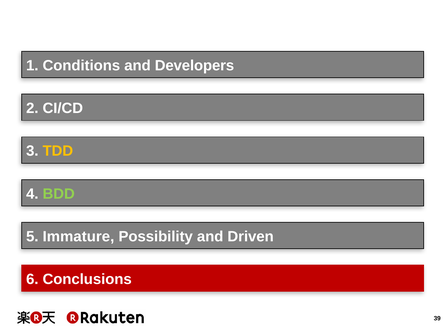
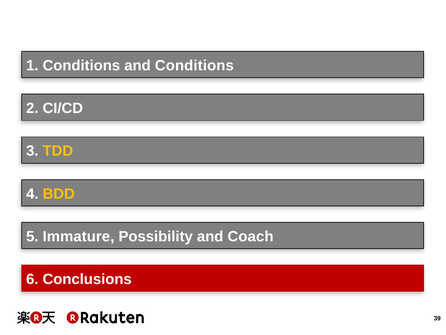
and Developers: Developers -> Conditions (194, 66)
BDD colour: light green -> yellow (59, 194)
Driven: Driven -> Coach (251, 236)
